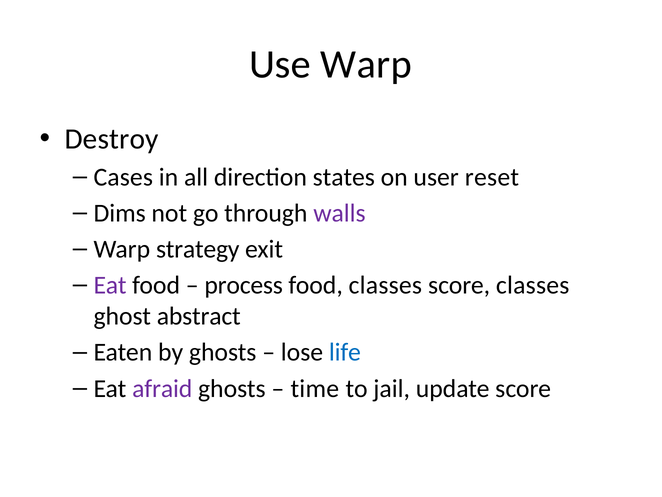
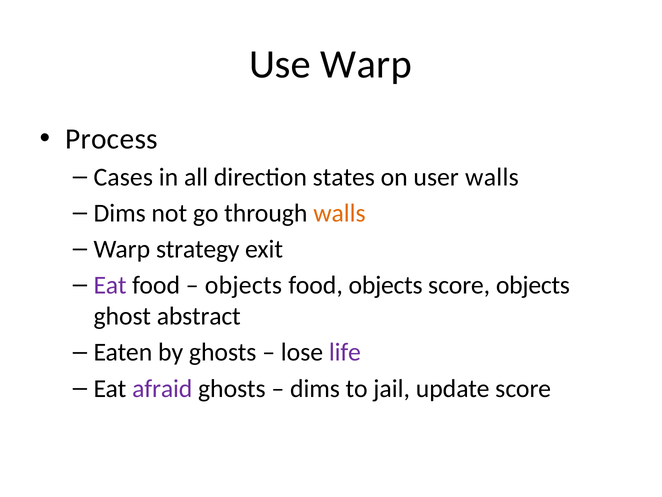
Destroy: Destroy -> Process (111, 139)
user reset: reset -> walls (492, 177)
walls colour: purple -> orange (339, 213)
process: process -> objects (243, 285)
food classes: classes -> objects (386, 285)
score classes: classes -> objects (533, 285)
life colour: blue -> purple (345, 352)
time: time -> dims (315, 388)
